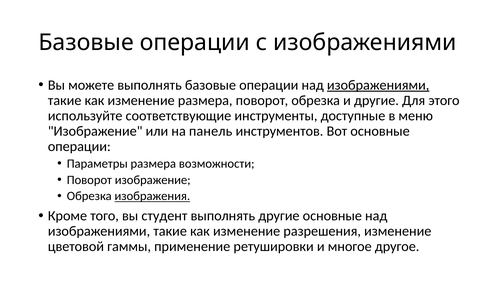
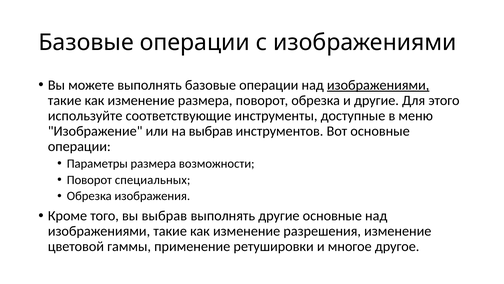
на панель: панель -> выбрав (211, 131)
Поворот изображение: изображение -> специальных (153, 180)
изображения underline: present -> none (152, 196)
вы студент: студент -> выбрав (164, 215)
